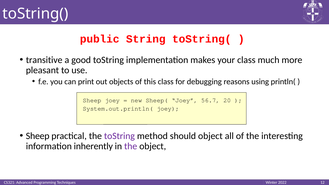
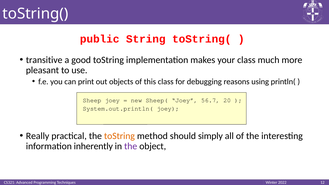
Sheep: Sheep -> Really (38, 136)
toString colour: purple -> orange (119, 136)
should object: object -> simply (210, 136)
